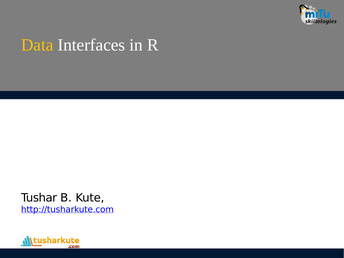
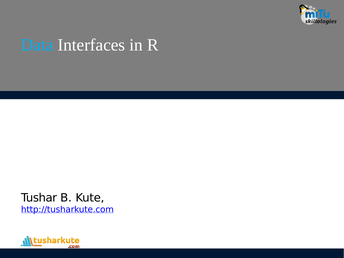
Data colour: yellow -> light blue (37, 45)
